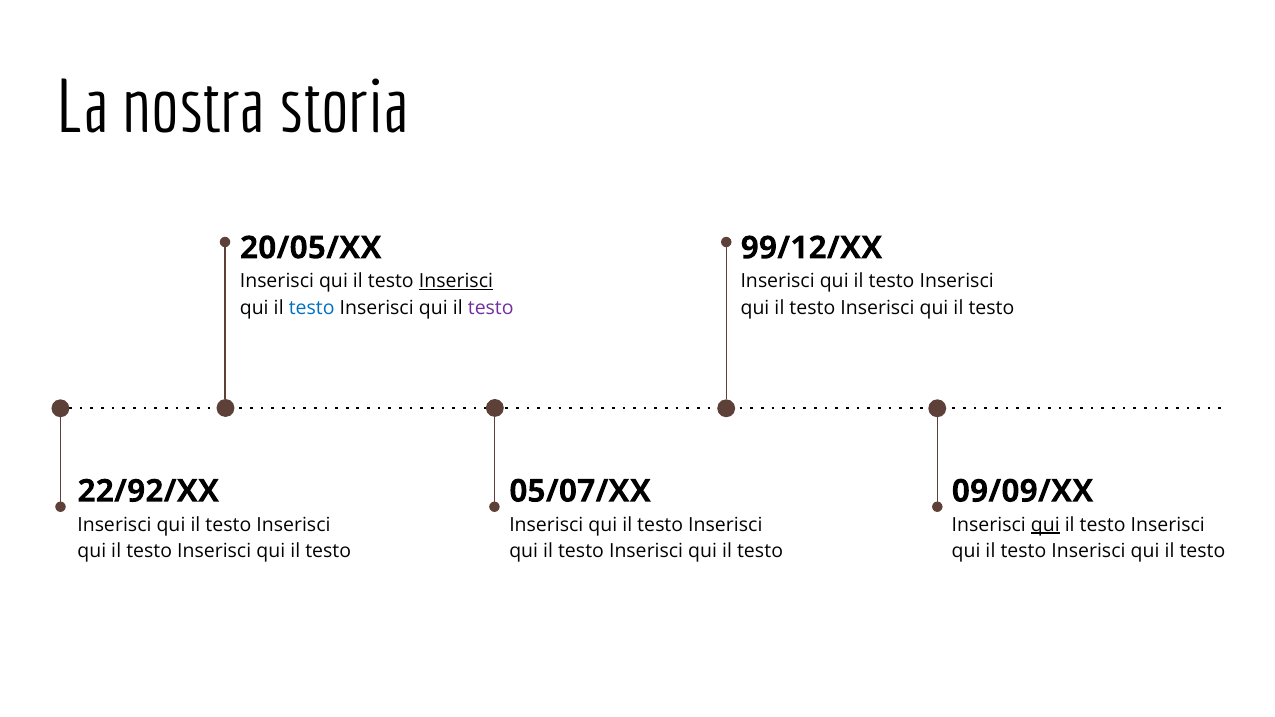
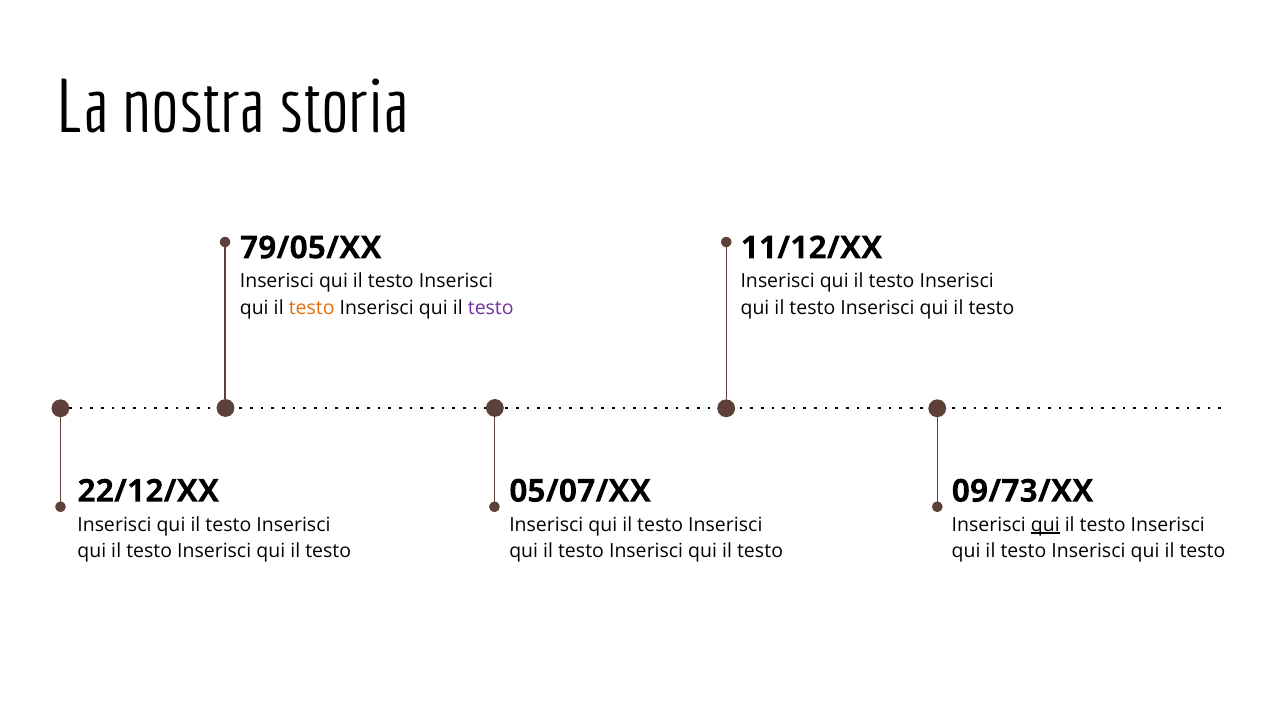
20/05/XX: 20/05/XX -> 79/05/XX (311, 248)
99/12/XX: 99/12/XX -> 11/12/XX (812, 248)
Inserisci underline: present -> none (456, 281)
testo colour: blue -> orange (312, 308)
22/92/XX: 22/92/XX -> 22/12/XX (148, 491)
09/09/XX: 09/09/XX -> 09/73/XX (1023, 491)
